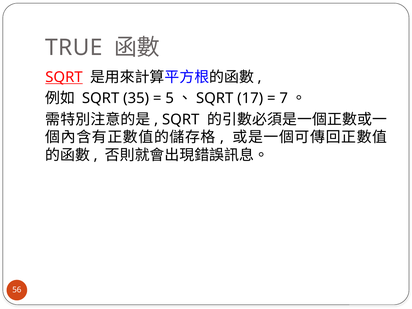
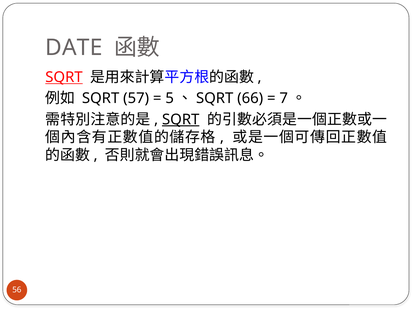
TRUE: TRUE -> DATE (74, 48)
35: 35 -> 57 (136, 98)
17: 17 -> 66 (250, 98)
SQRT underline: none -> present (181, 120)
